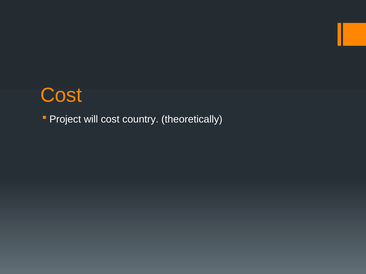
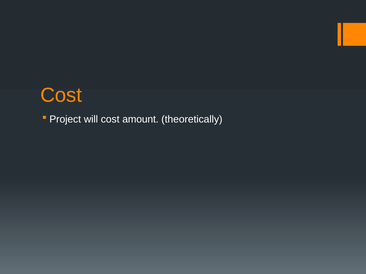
country: country -> amount (140, 120)
